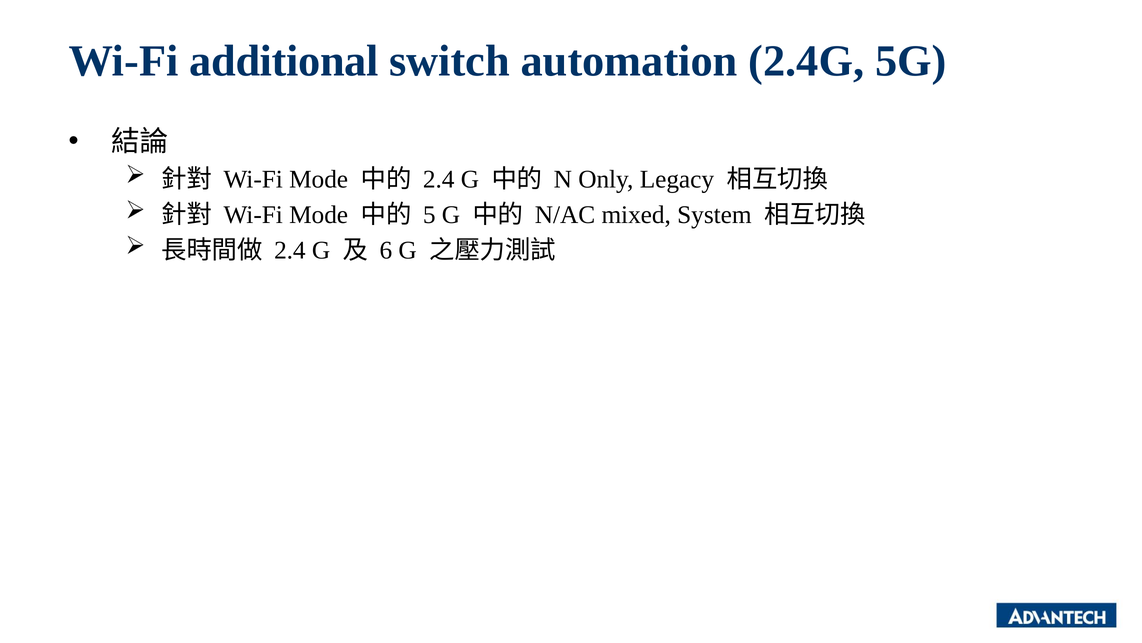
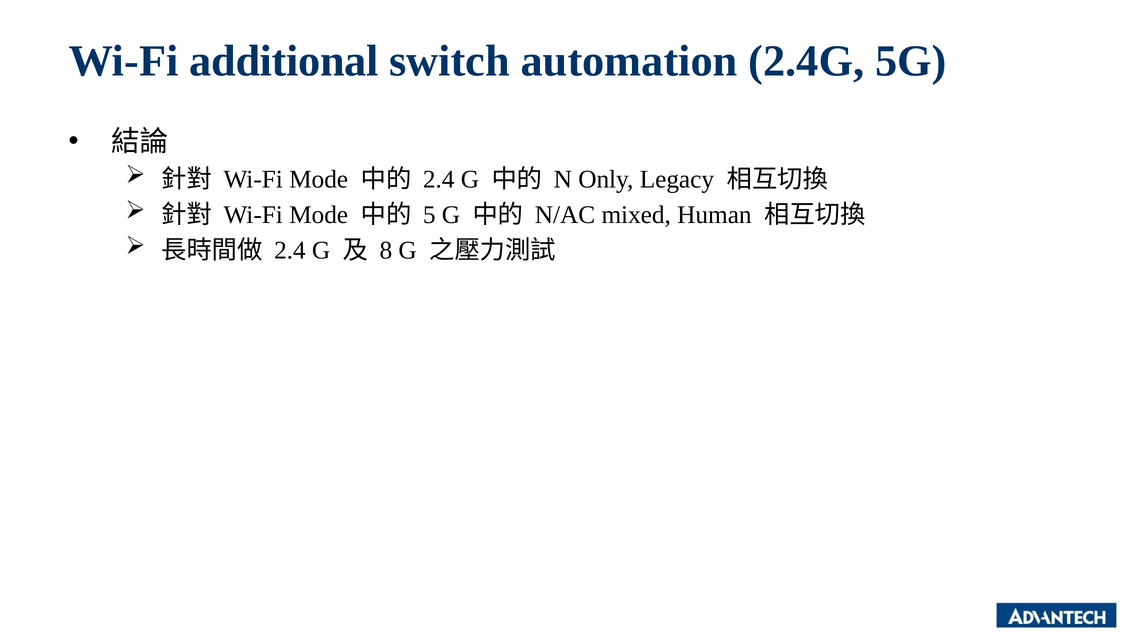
System: System -> Human (714, 215)
6: 6 -> 8 (386, 250)
